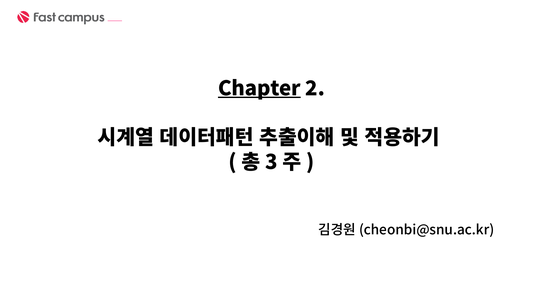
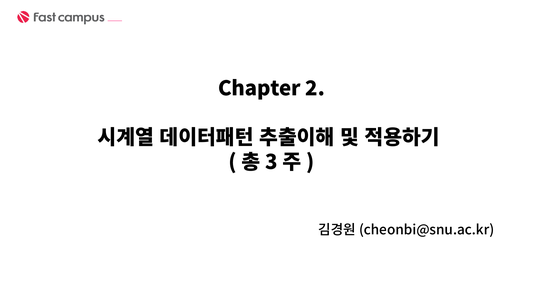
Chapter underline: present -> none (259, 88)
